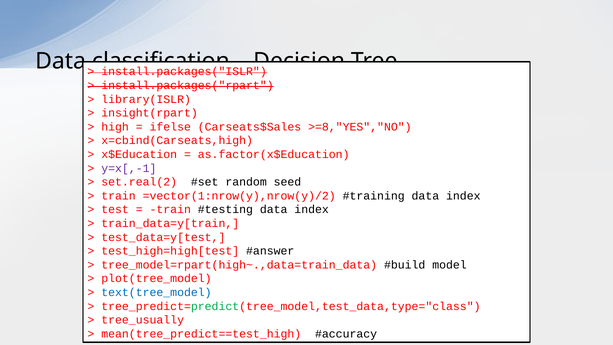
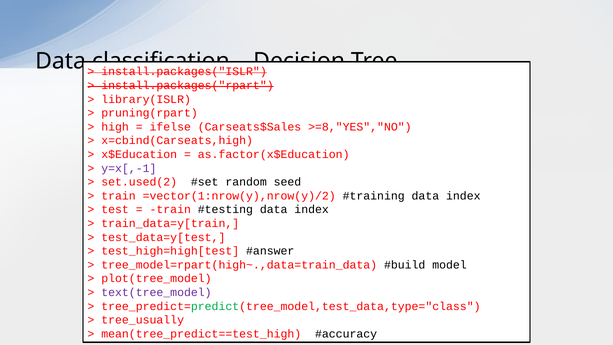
insight(rpart: insight(rpart -> pruning(rpart (150, 113)
set.real(2: set.real(2 -> set.used(2 (139, 182)
text(tree_model colour: blue -> purple (156, 292)
